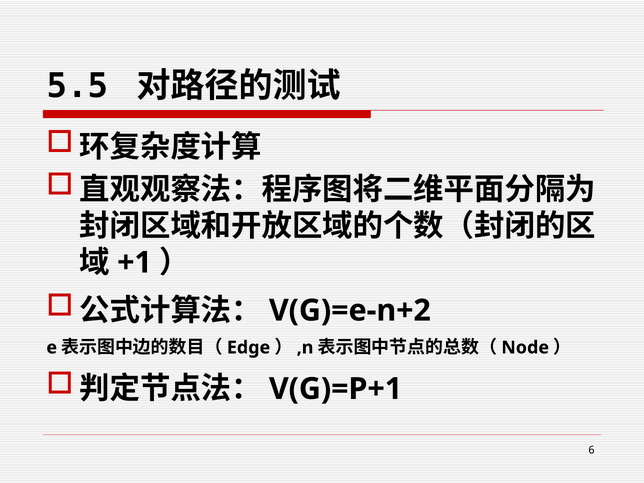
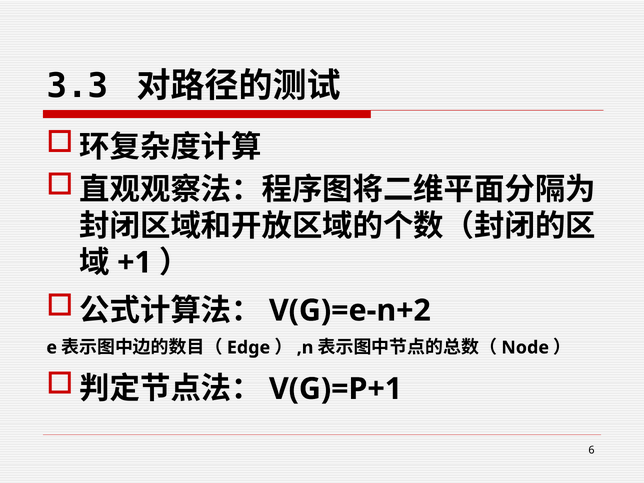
5.5: 5.5 -> 3.3 (78, 86)
